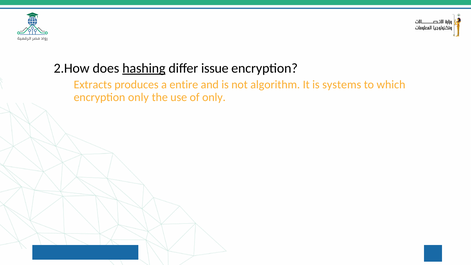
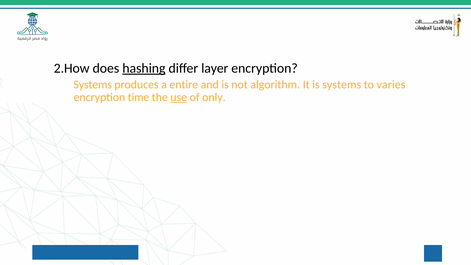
issue: issue -> layer (215, 68)
Extracts: Extracts -> Systems (93, 85)
which: which -> varies (391, 85)
encryption only: only -> time (139, 97)
use underline: none -> present (179, 97)
